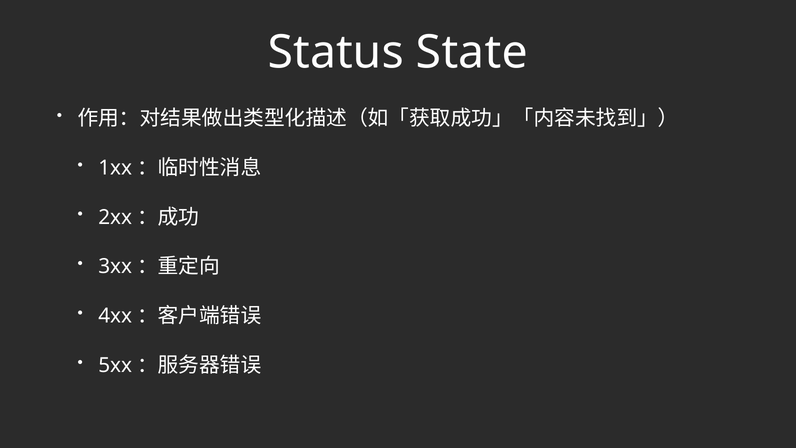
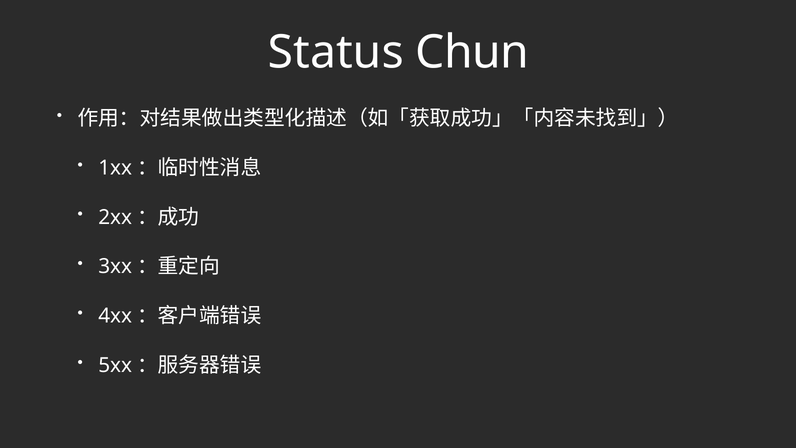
State: State -> Chun (472, 52)
